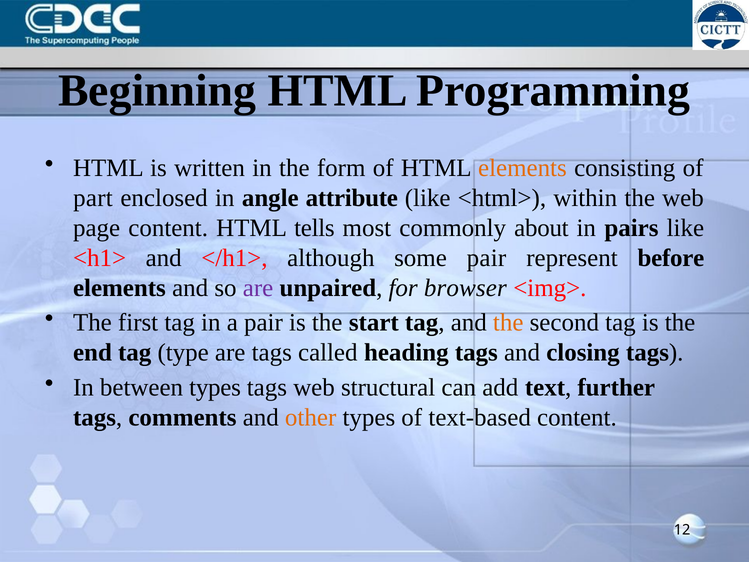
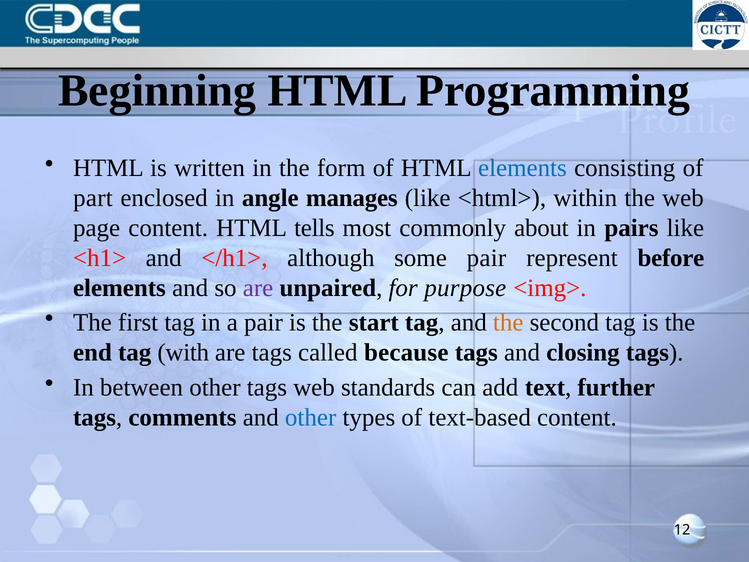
elements colour: orange -> blue (522, 168)
attribute: attribute -> manages (352, 198)
browser: browser -> purpose (465, 288)
type: type -> with (183, 353)
heading: heading -> because (406, 353)
between types: types -> other (215, 387)
structural: structural -> standards (388, 387)
other colour: orange -> blue (311, 417)
